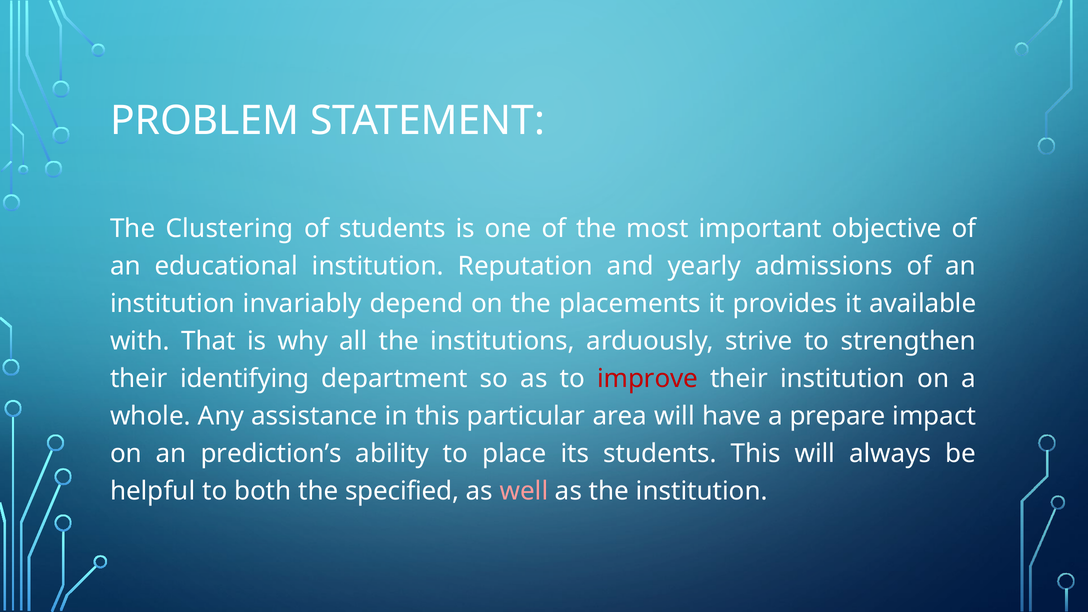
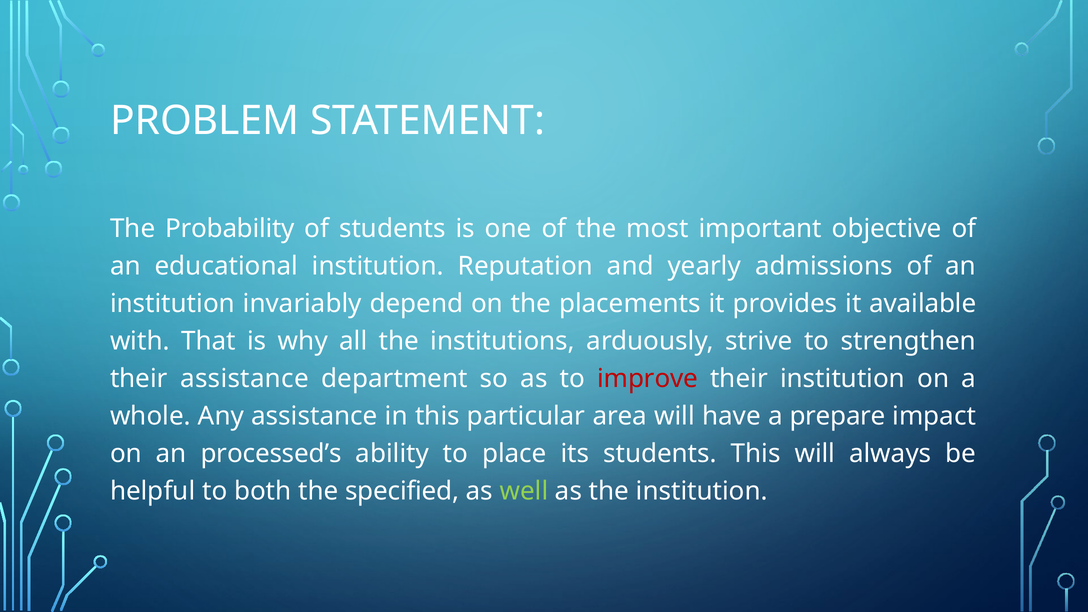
Clustering: Clustering -> Probability (230, 229)
their identifying: identifying -> assistance (244, 378)
prediction’s: prediction’s -> processed’s (271, 453)
well colour: pink -> light green (524, 491)
